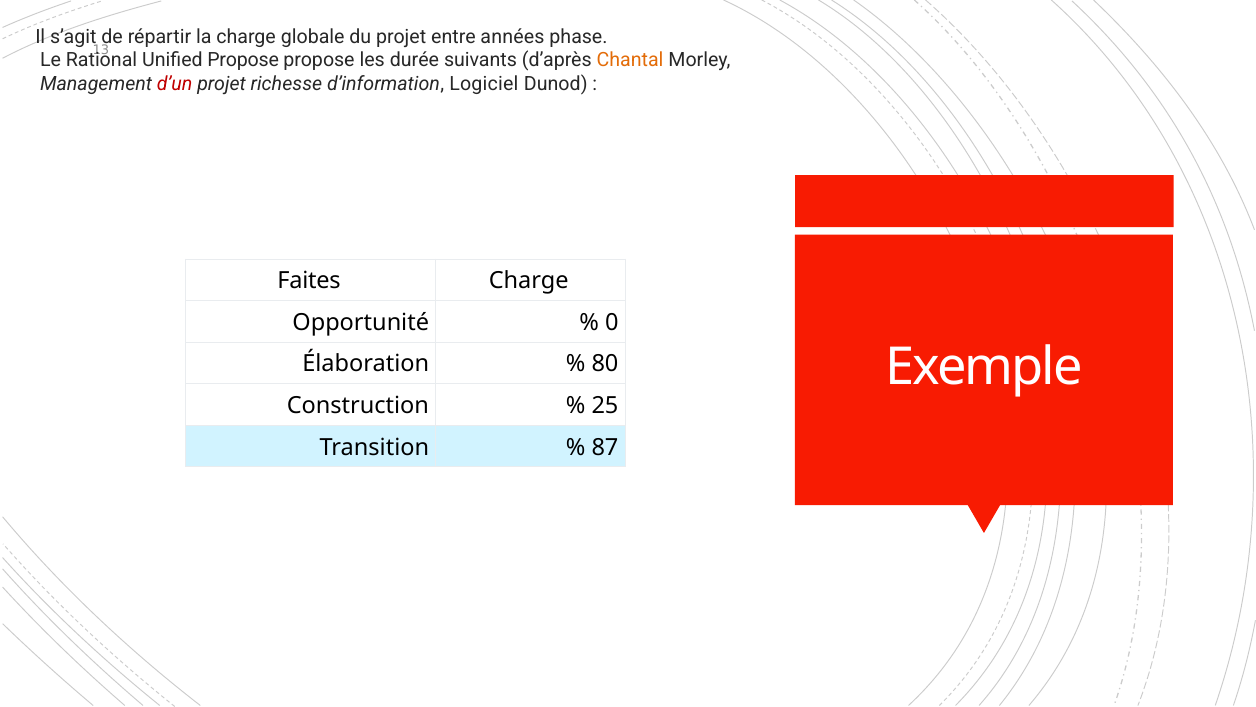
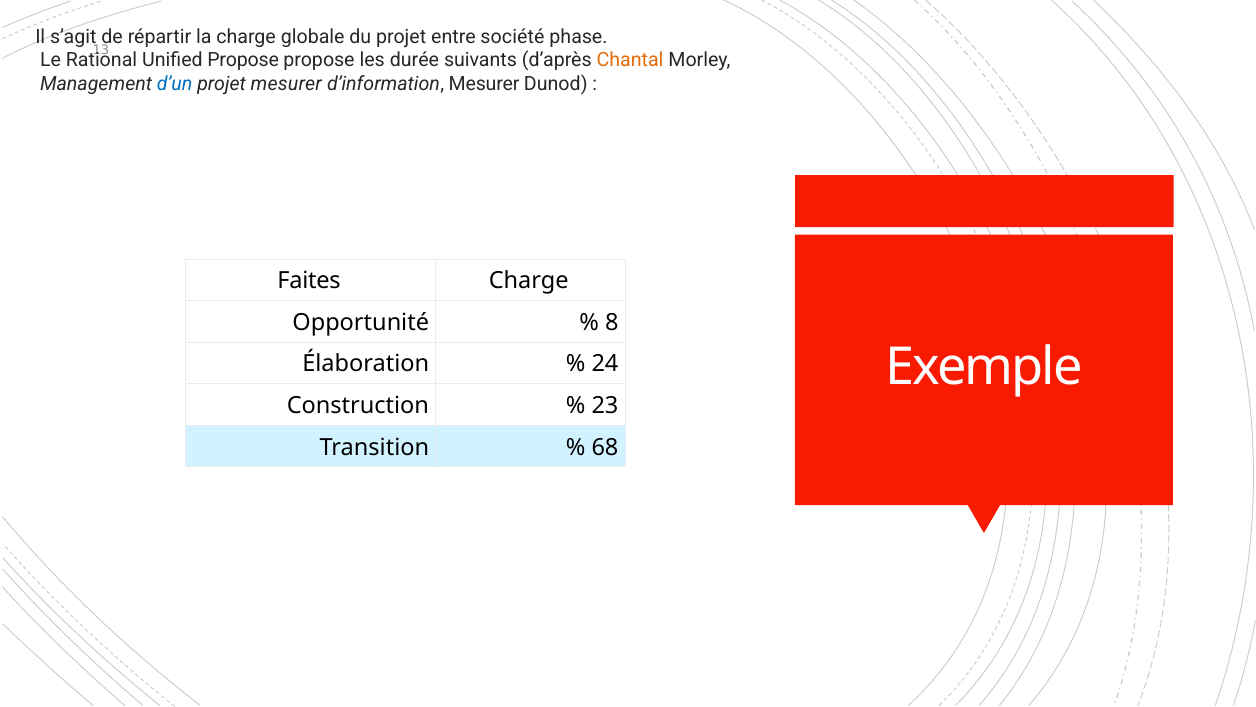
années: années -> société (513, 37)
d’un colour: red -> blue (175, 84)
projet richesse: richesse -> mesurer (286, 84)
d’information Logiciel: Logiciel -> Mesurer (484, 84)
0: 0 -> 8 (612, 322)
80: 80 -> 24 (605, 364)
25: 25 -> 23 (605, 405)
87: 87 -> 68 (605, 447)
